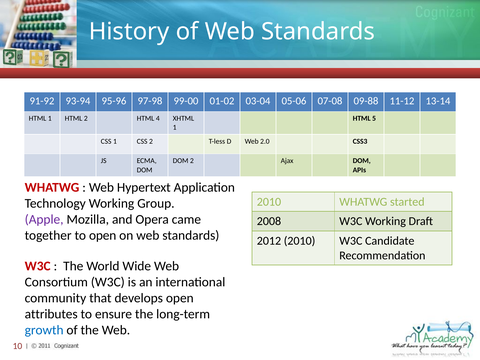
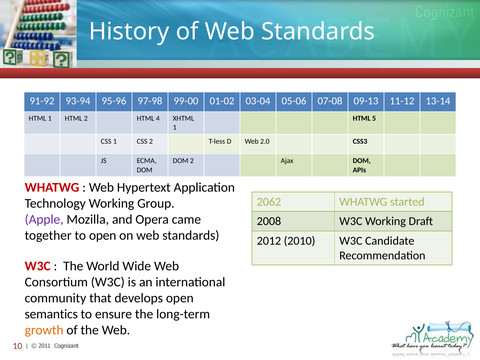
09-88: 09-88 -> 09-13 (366, 101)
2010: 2010 -> 2062 (269, 202)
attributes: attributes -> semantics (51, 314)
growth colour: blue -> orange (44, 330)
